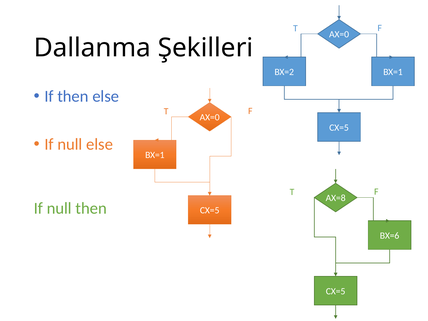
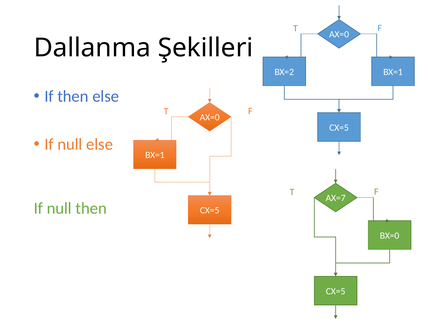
AX=8: AX=8 -> AX=7 (336, 198)
BX=6: BX=6 -> BX=0 (390, 236)
